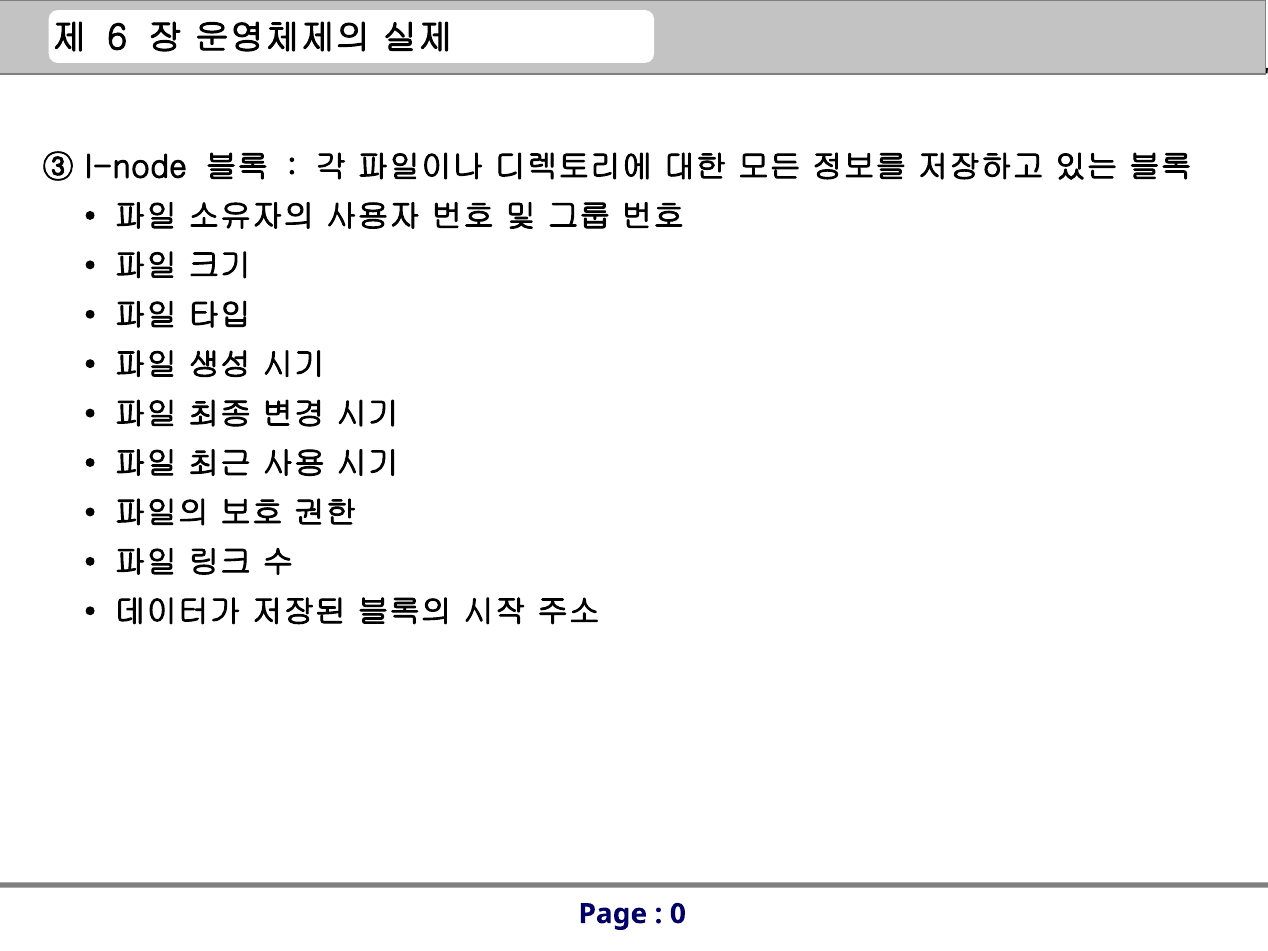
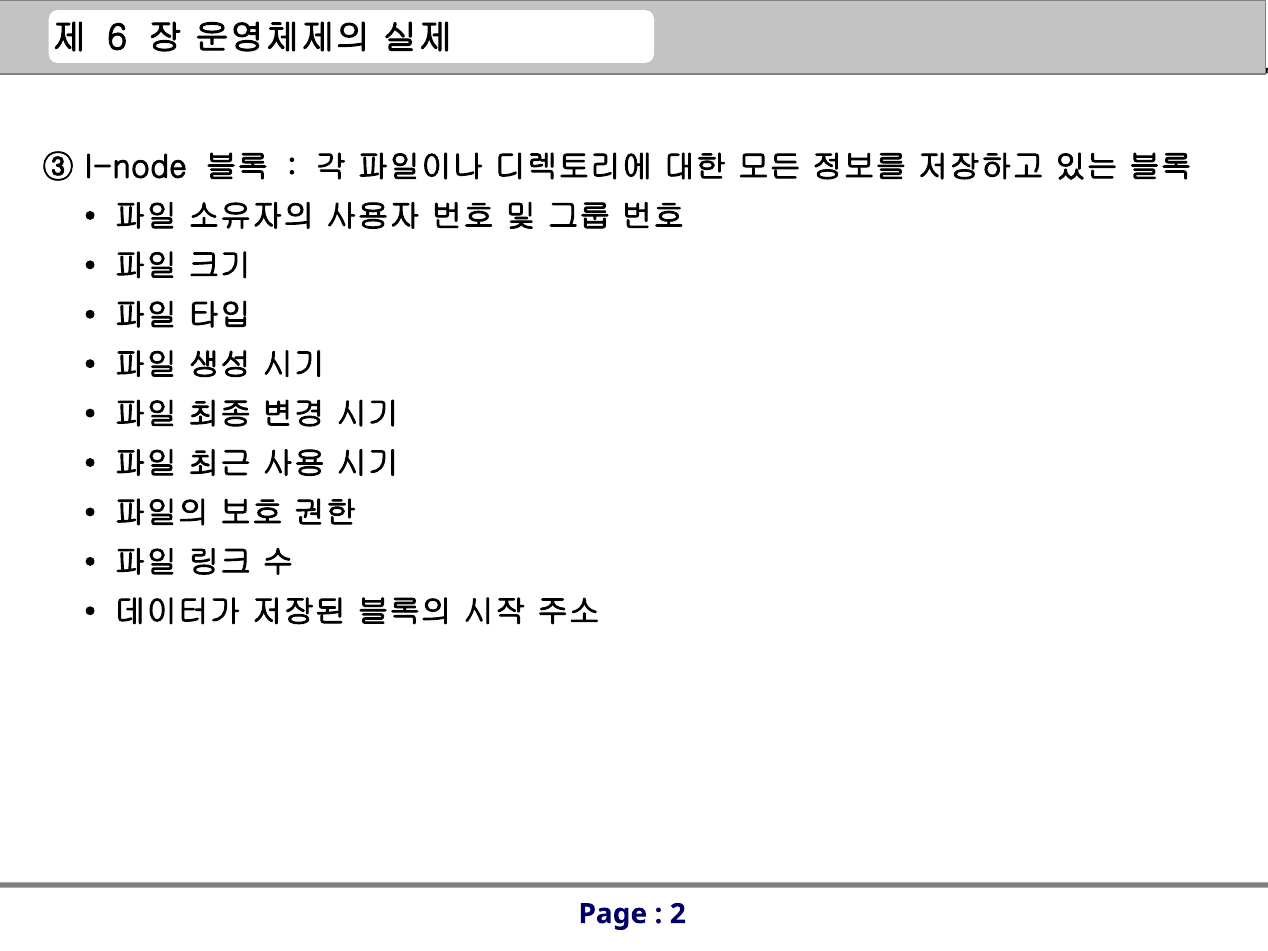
0: 0 -> 2 (678, 914)
